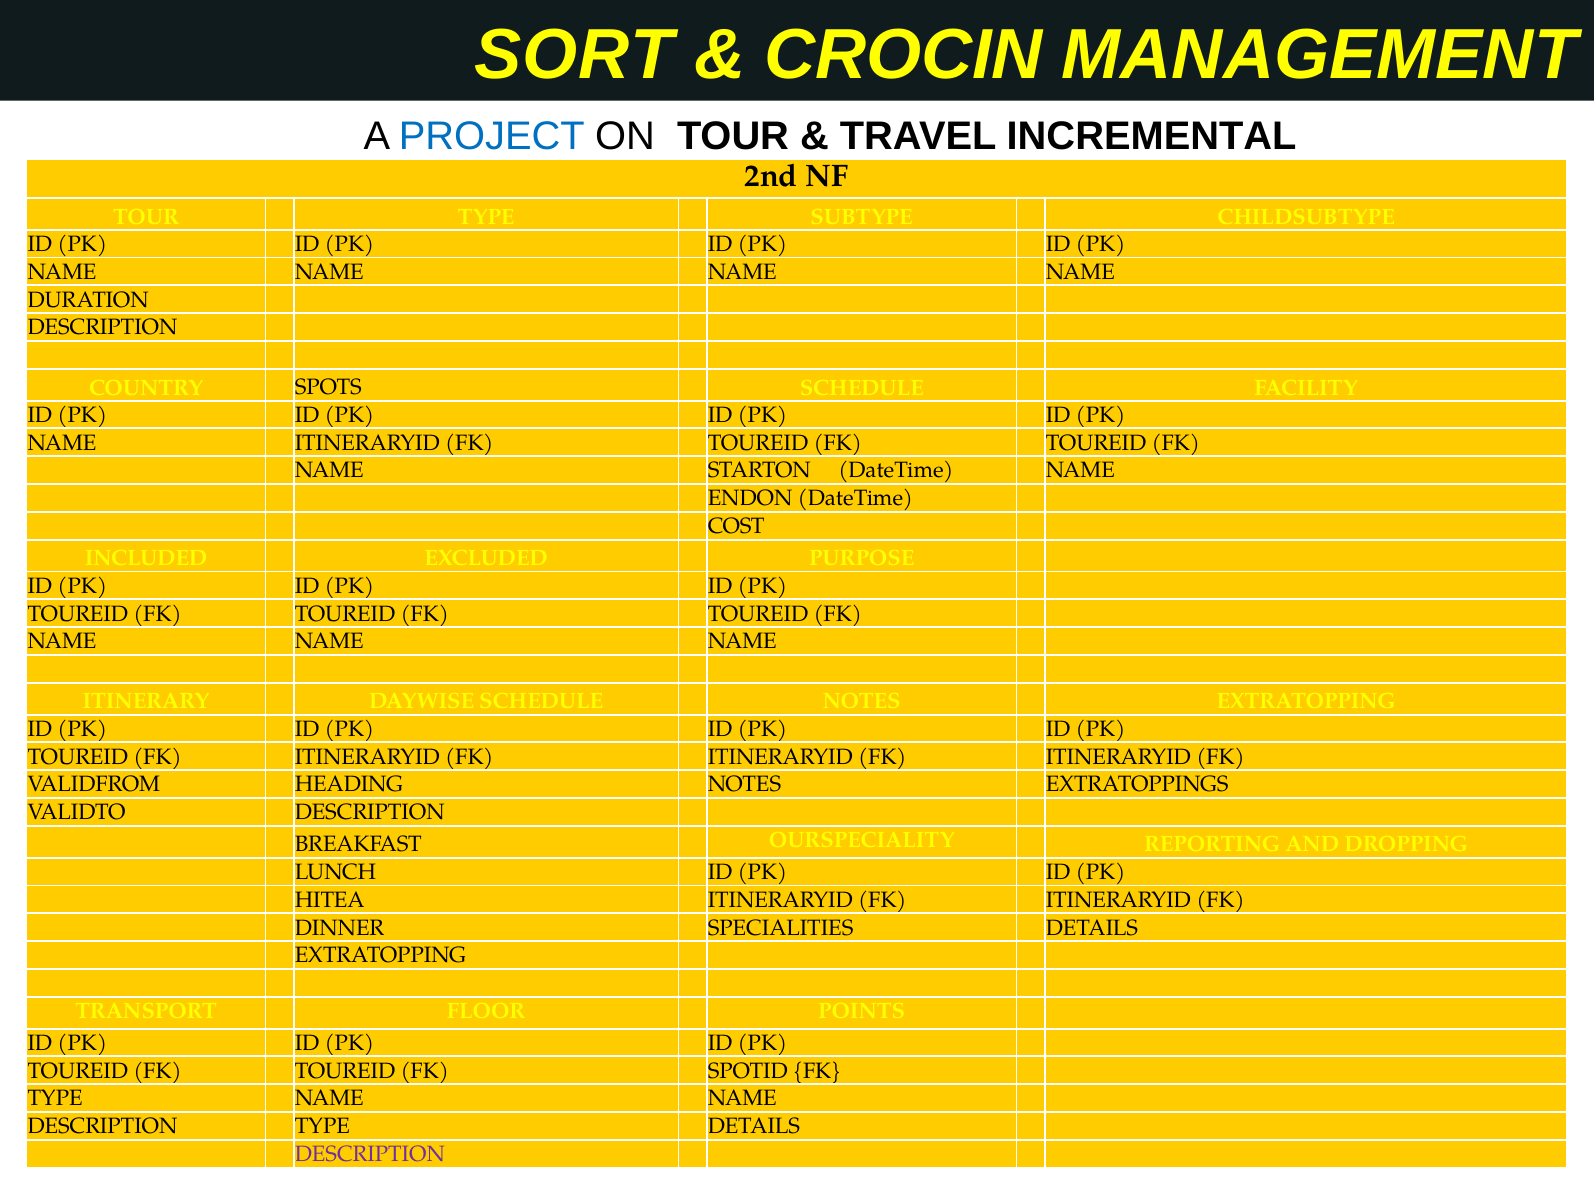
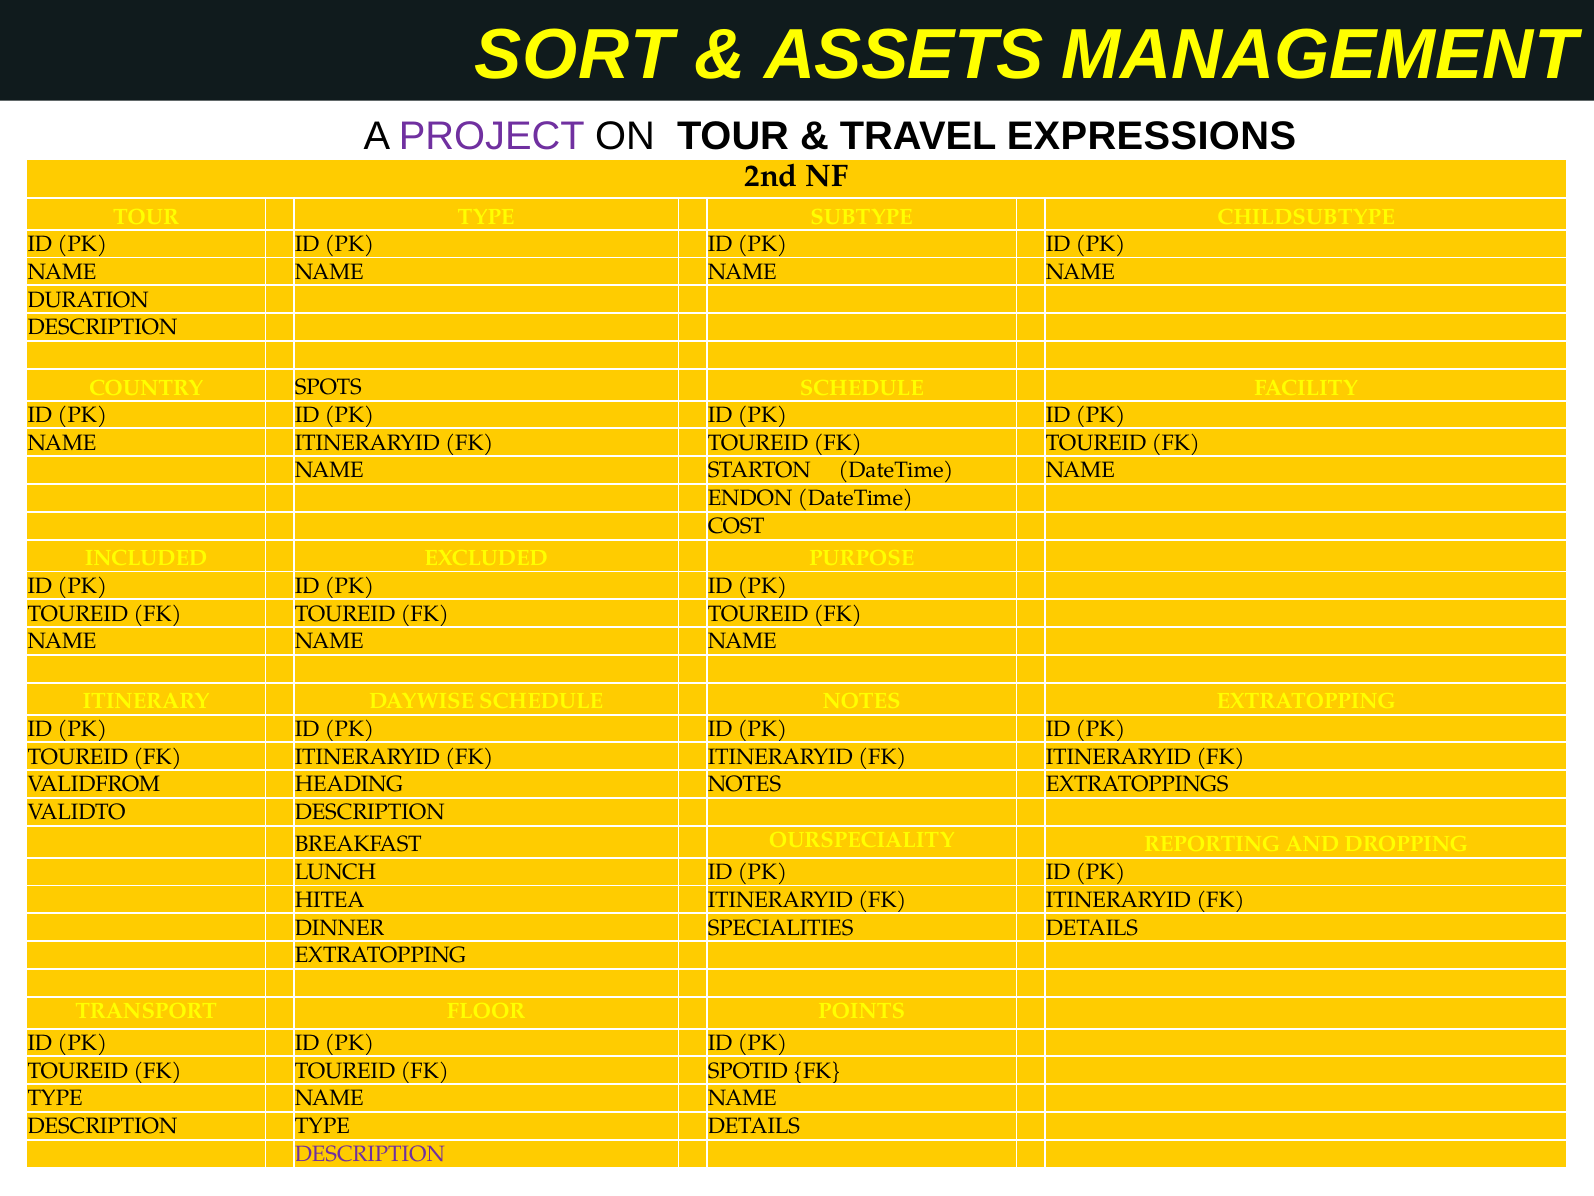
CROCIN: CROCIN -> ASSETS (904, 55)
PROJECT colour: blue -> purple (492, 136)
INCREMENTAL: INCREMENTAL -> EXPRESSIONS (1151, 136)
